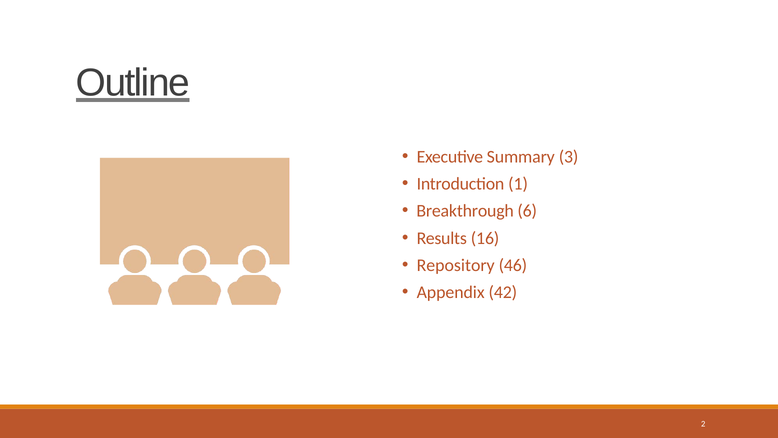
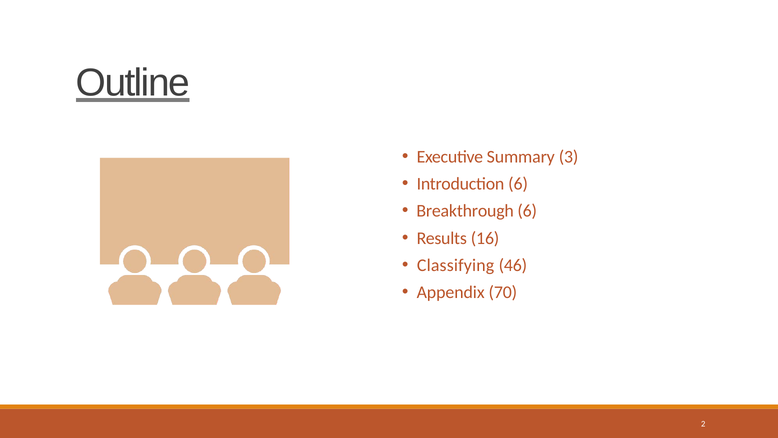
Introduction 1: 1 -> 6 (518, 184)
Repository: Repository -> Classifying (456, 265)
42: 42 -> 70 (503, 292)
